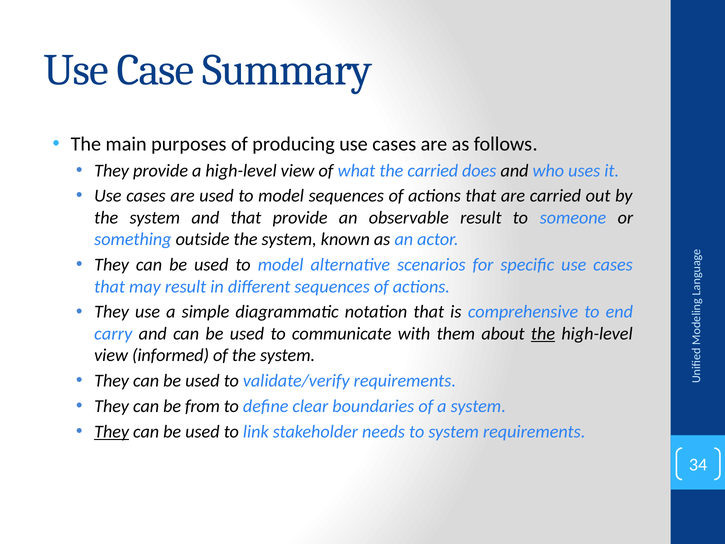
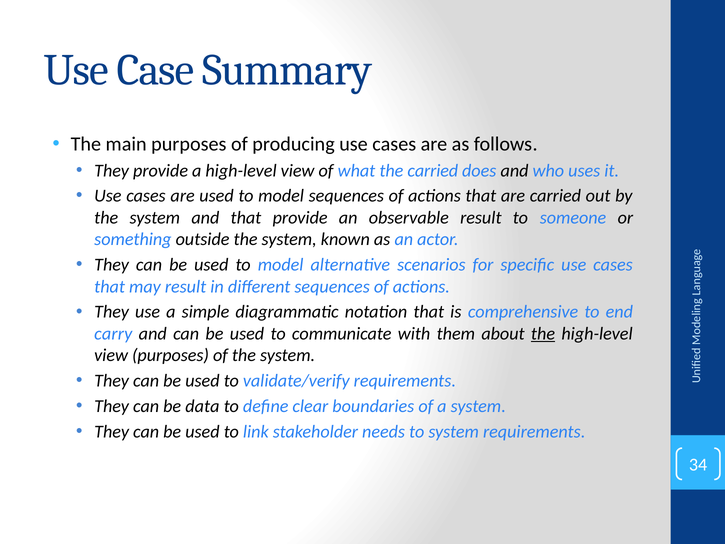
view informed: informed -> purposes (171, 355)
from: from -> data (202, 406)
They underline: present -> none (112, 431)
